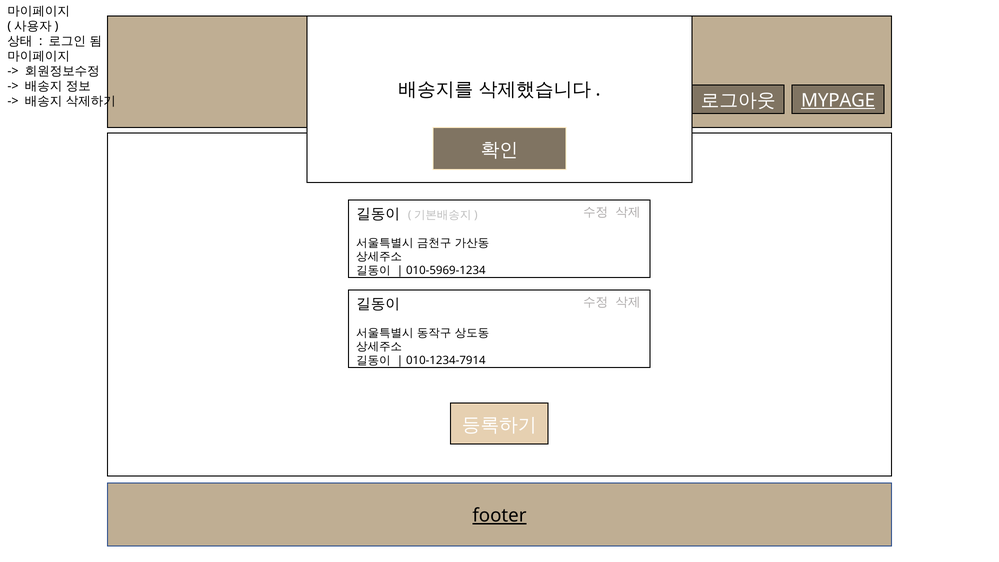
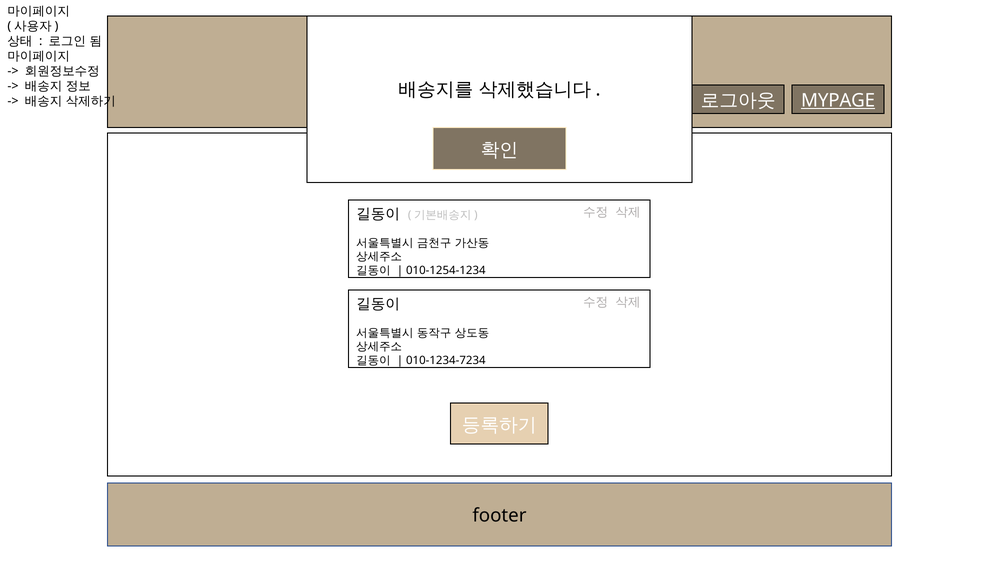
010-5969-1234: 010-5969-1234 -> 010-1254-1234 (446, 270)
010-1234-7914: 010-1234-7914 -> 010-1234-7234 (446, 360)
footer underline: present -> none (499, 516)
